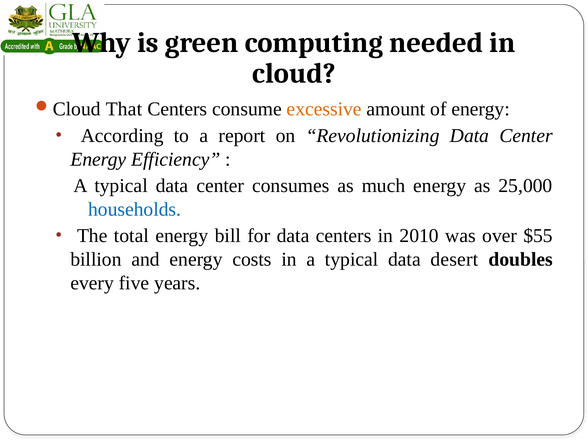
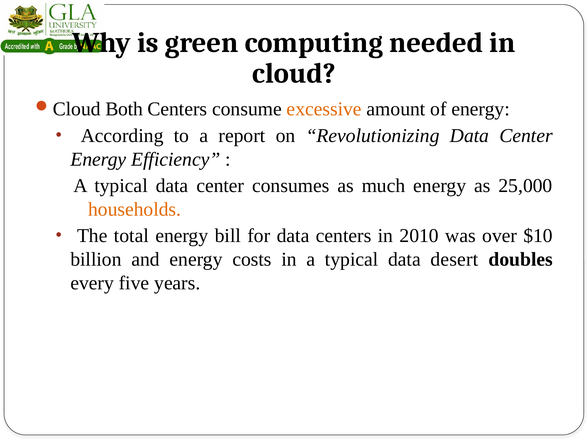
That: That -> Both (124, 109)
households colour: blue -> orange (135, 209)
$55: $55 -> $10 (538, 236)
